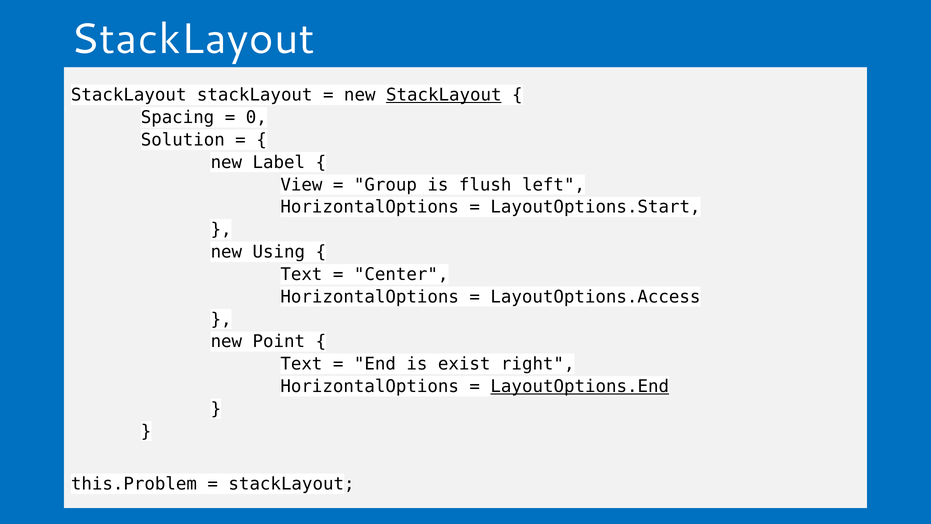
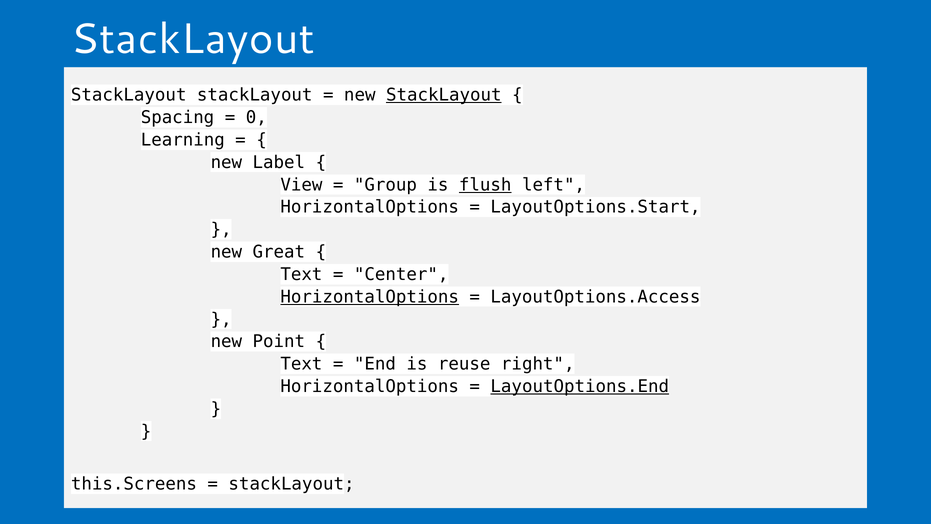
Solution: Solution -> Learning (183, 140)
flush underline: none -> present (485, 185)
Using: Using -> Great (279, 252)
HorizontalOptions underline: none -> present (370, 297)
exist: exist -> reuse (464, 364)
this.Problem: this.Problem -> this.Screens (134, 484)
